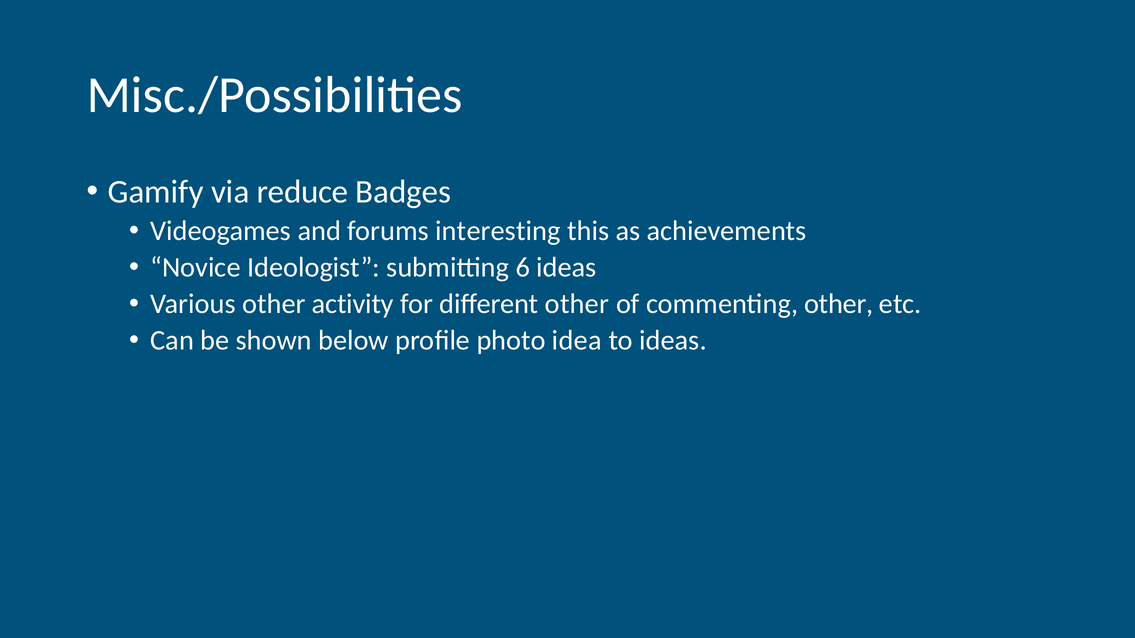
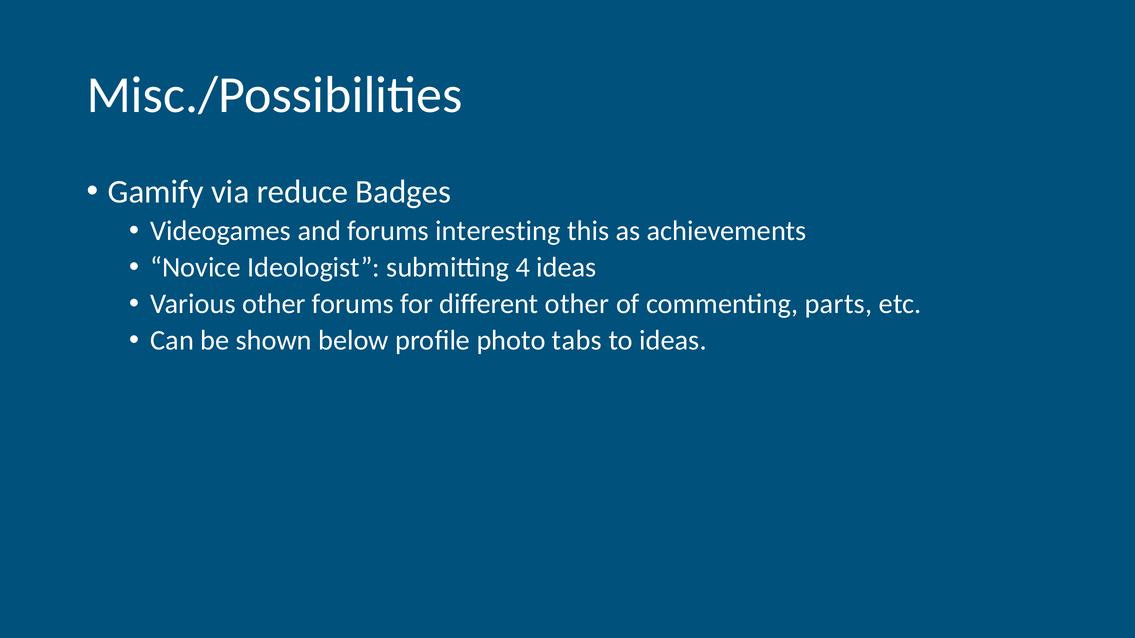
6: 6 -> 4 (523, 268)
other activity: activity -> forums (353, 304)
commenting other: other -> parts (839, 304)
idea: idea -> tabs (577, 341)
